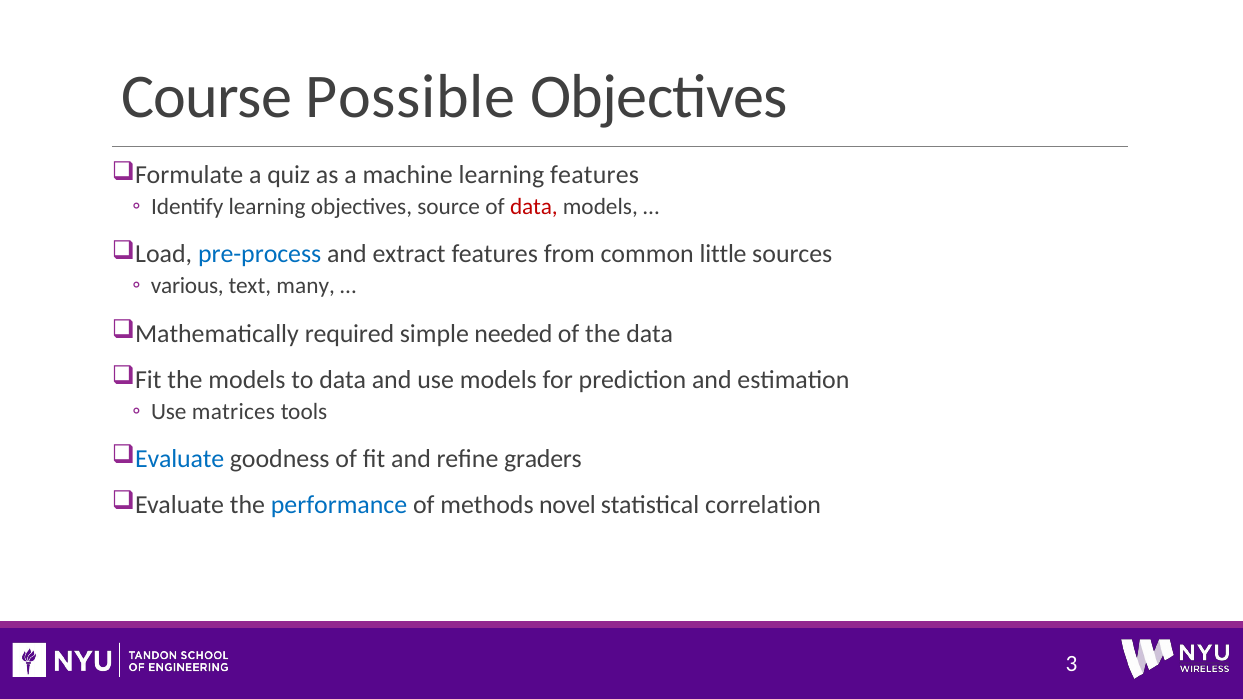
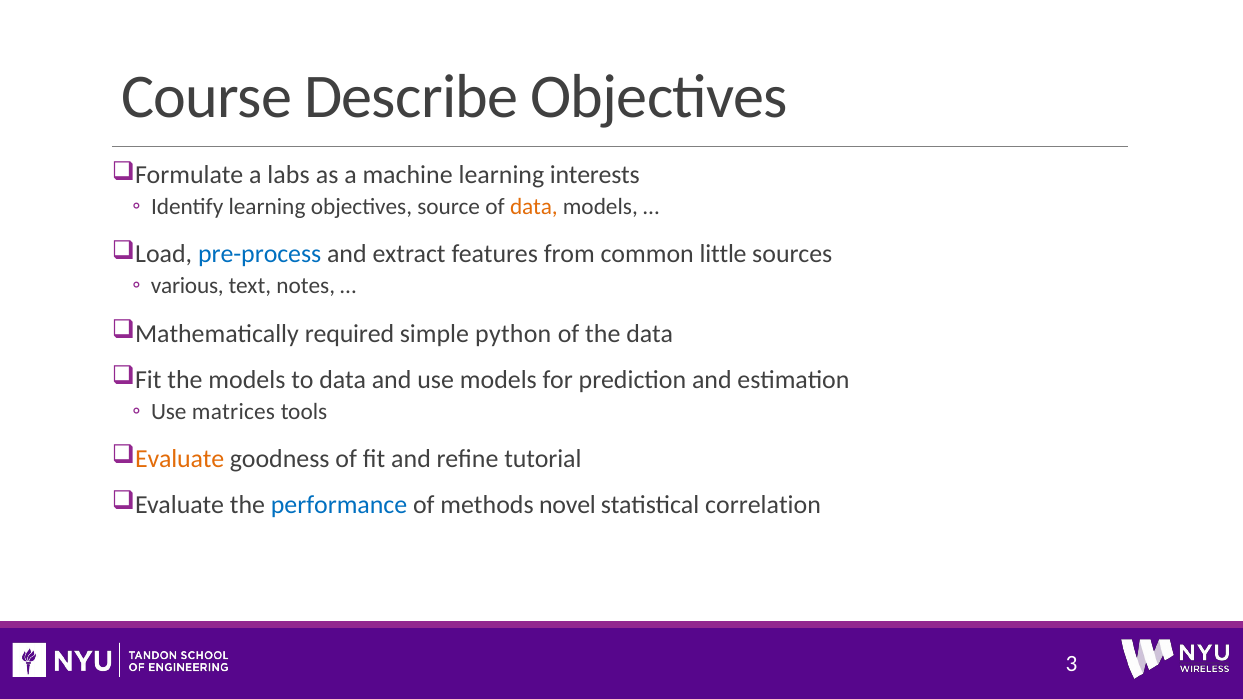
Possible: Possible -> Describe (411, 97)
quiz: quiz -> labs (289, 175)
learning features: features -> interests (595, 175)
data colour: red -> orange (534, 207)
many: many -> notes (306, 286)
needed: needed -> python (513, 334)
Evaluate colour: blue -> orange (180, 459)
graders: graders -> tutorial (543, 459)
